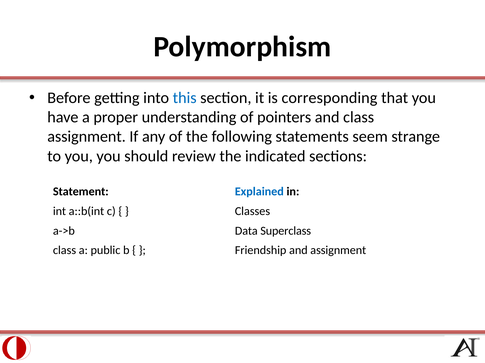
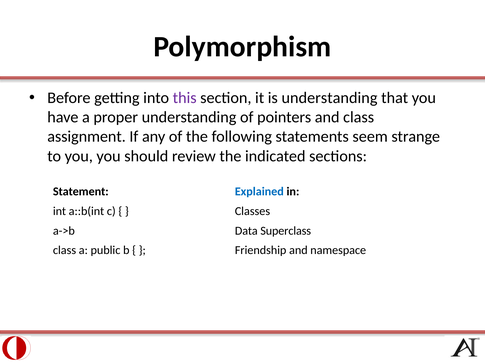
this colour: blue -> purple (185, 98)
is corresponding: corresponding -> understanding (329, 98)
and assignment: assignment -> namespace (338, 251)
